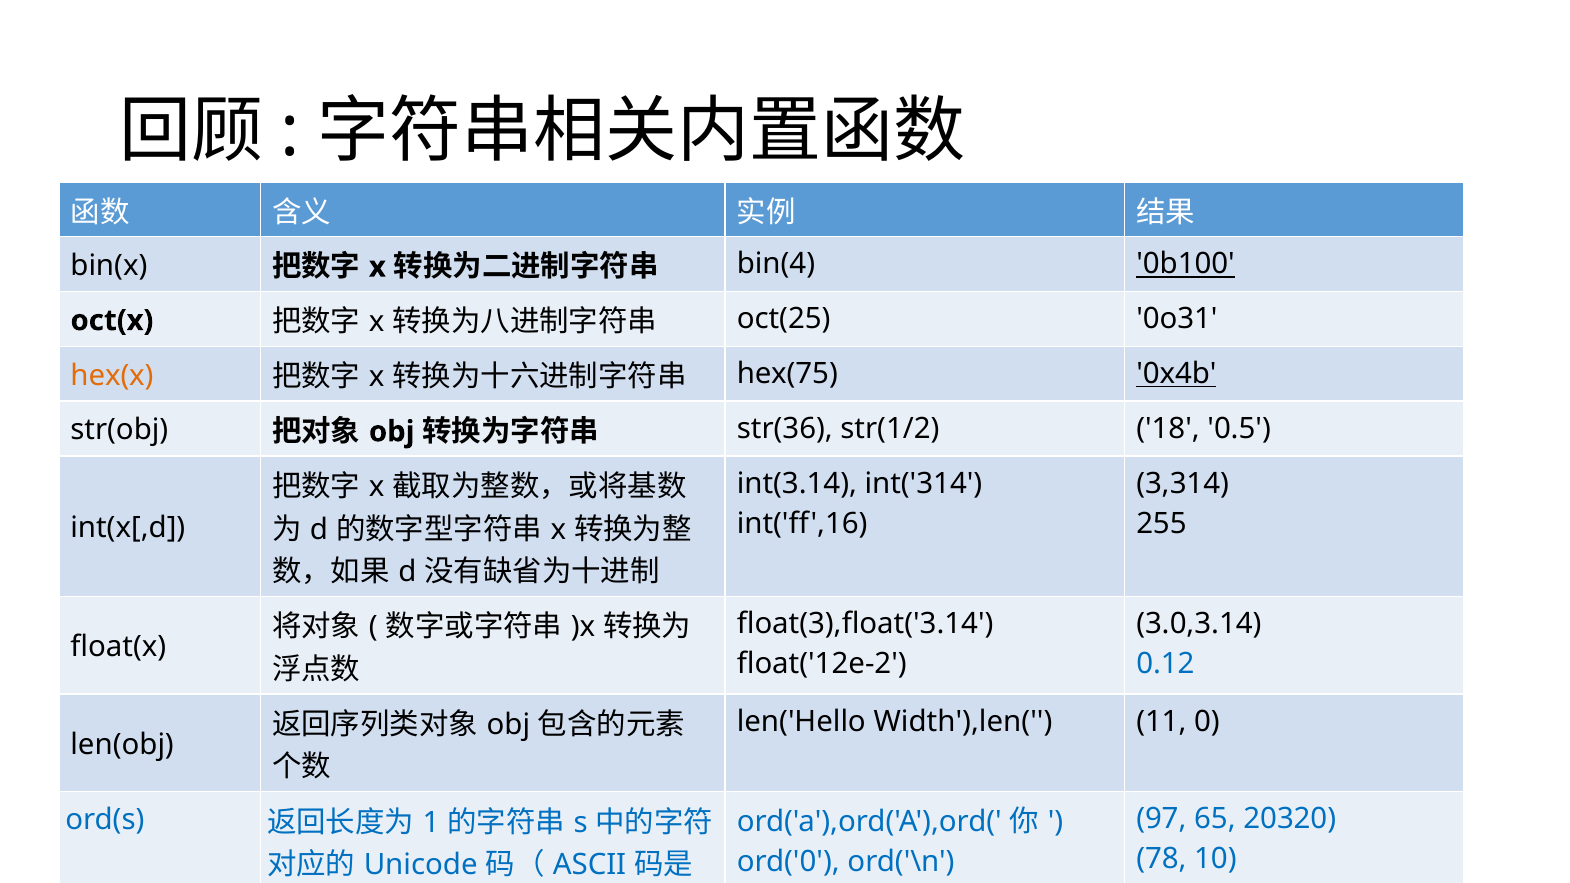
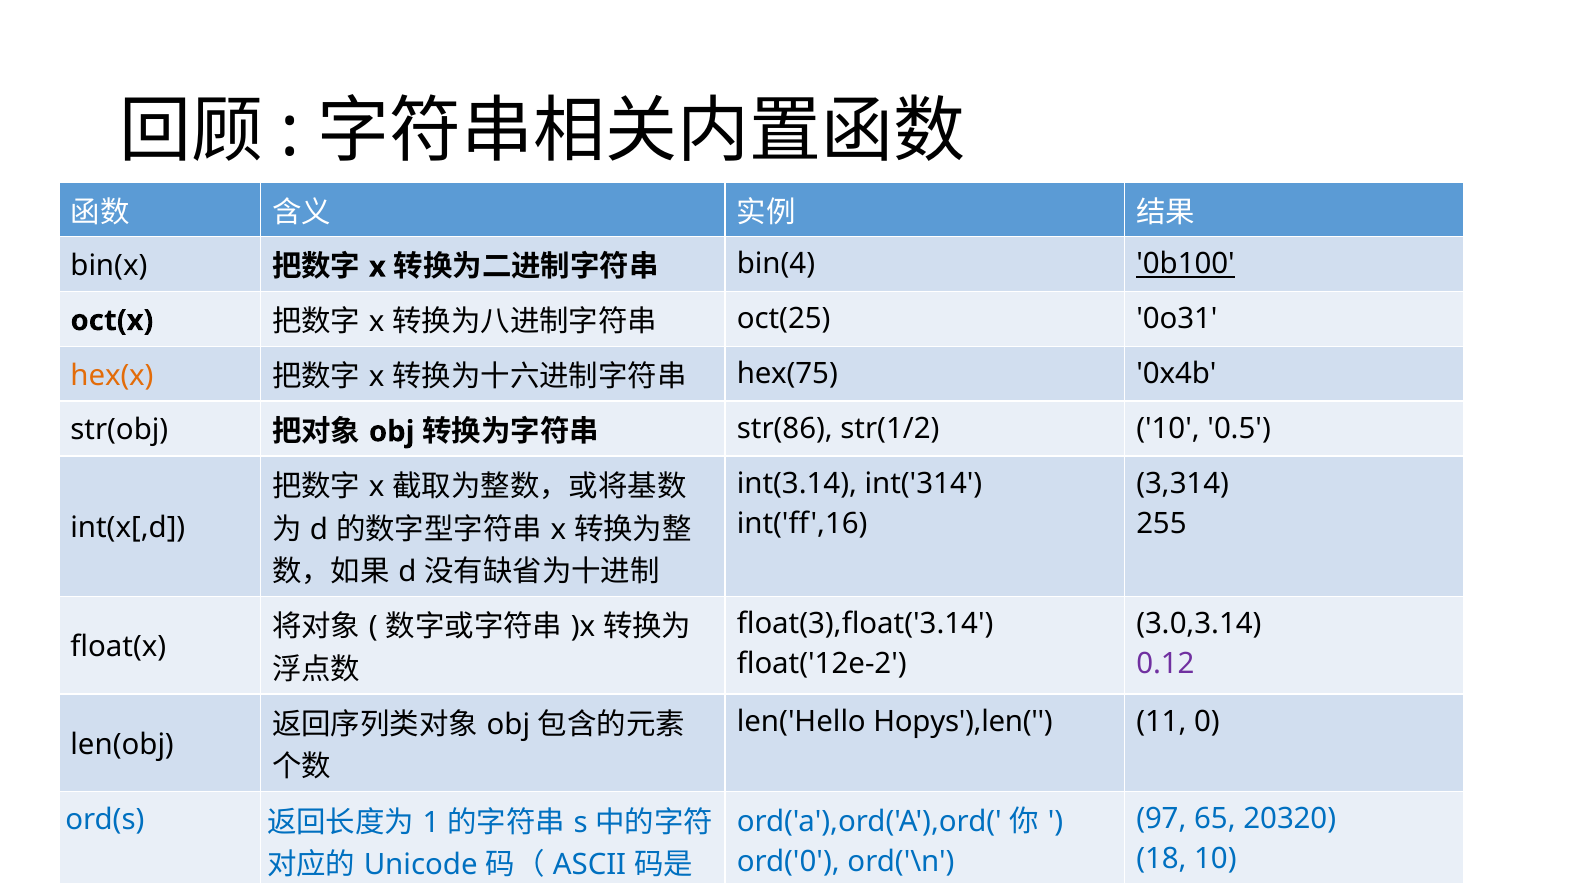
0x4b underline: present -> none (1176, 374)
str(36: str(36 -> str(86 (785, 429)
str(1/2 18: 18 -> 10 (1168, 429)
0.12 colour: blue -> purple (1165, 664)
Width'),len(: Width'),len( -> Hopys'),len( (963, 722)
78: 78 -> 18 (1161, 859)
